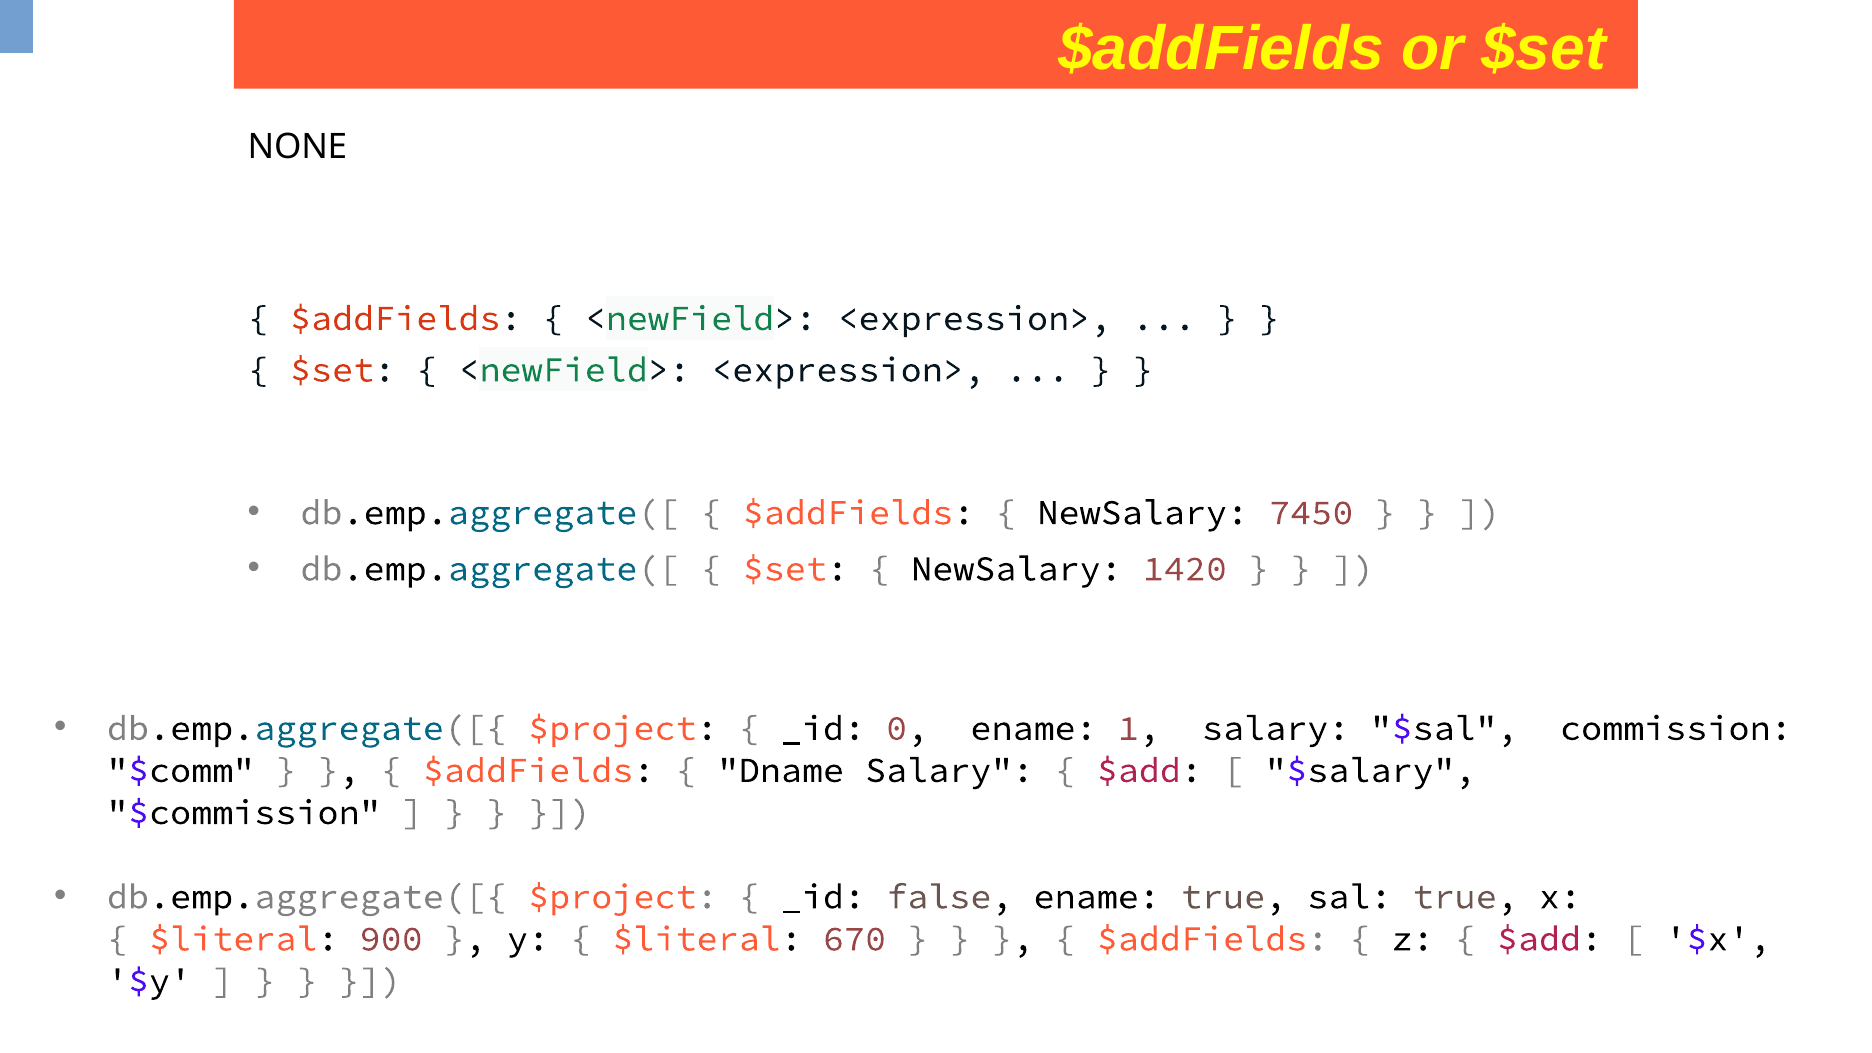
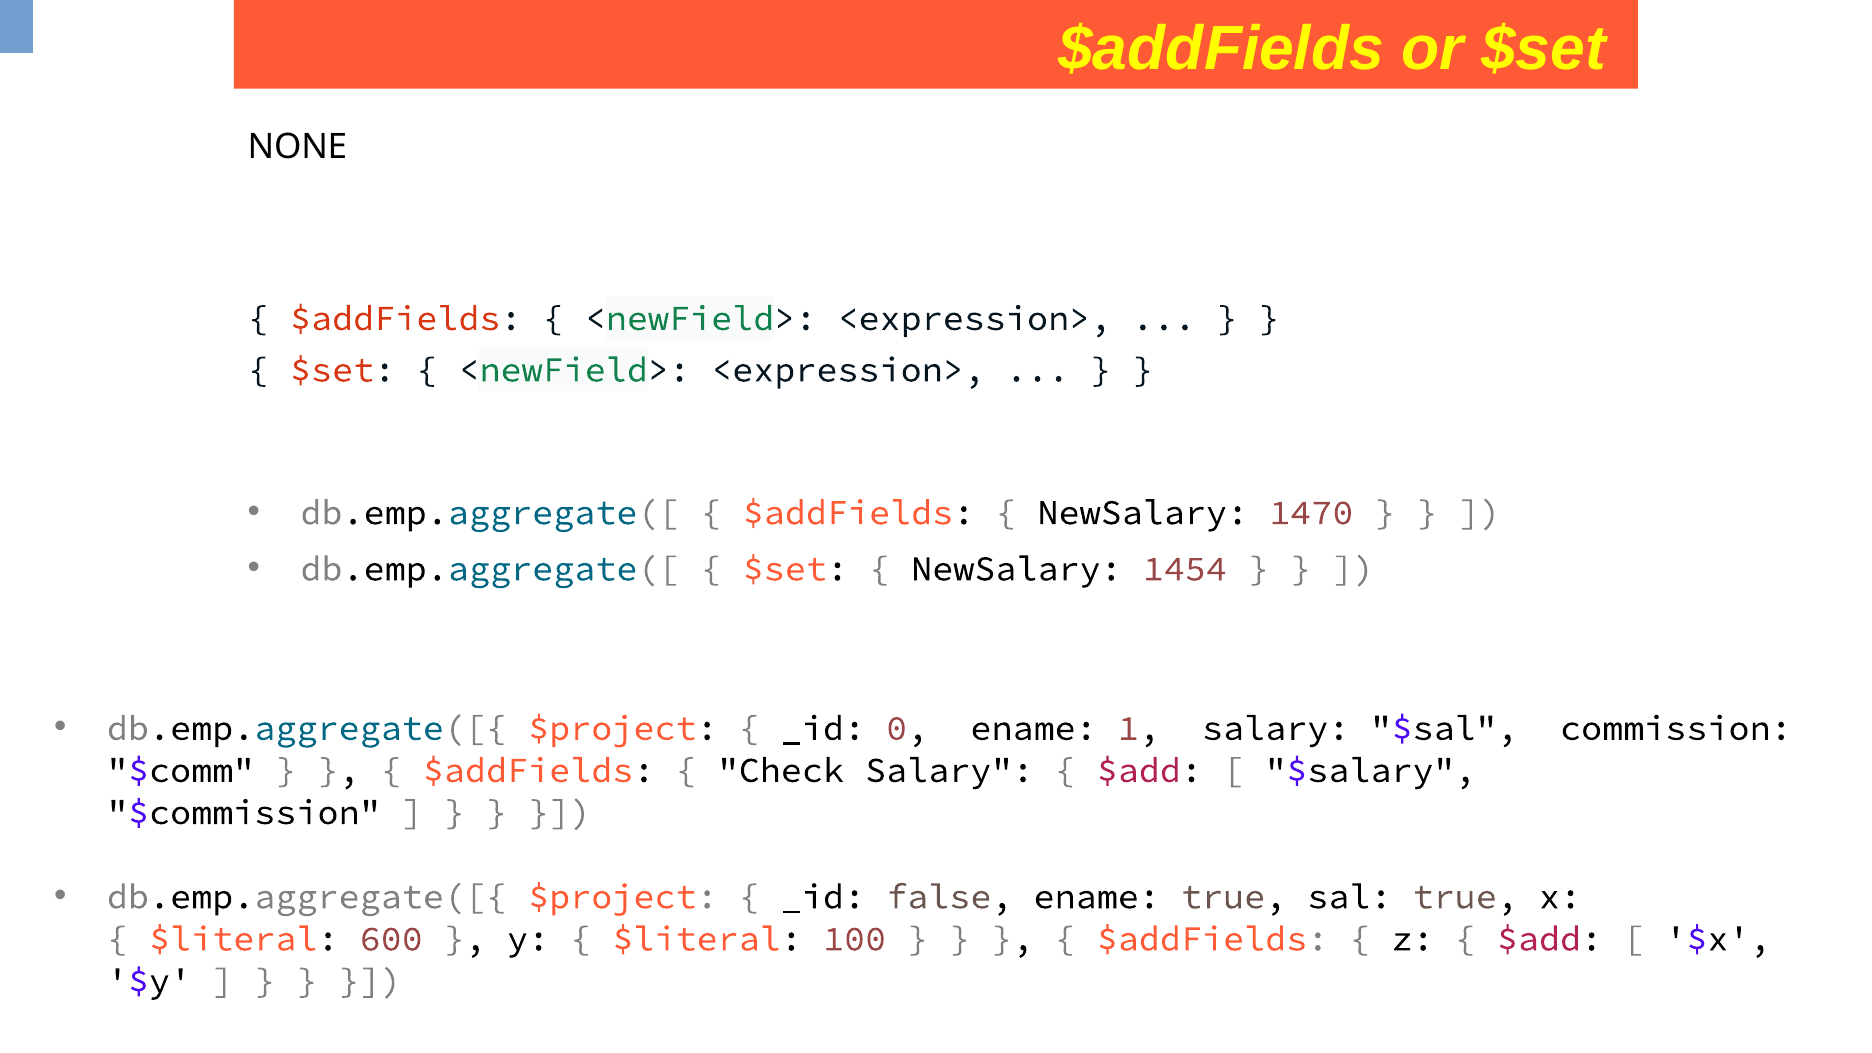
7450: 7450 -> 1470 (1311, 513)
1420: 1420 -> 1454 (1185, 569)
Dname: Dname -> Check (781, 770)
900: 900 -> 600 (391, 939)
670: 670 -> 100 (855, 939)
